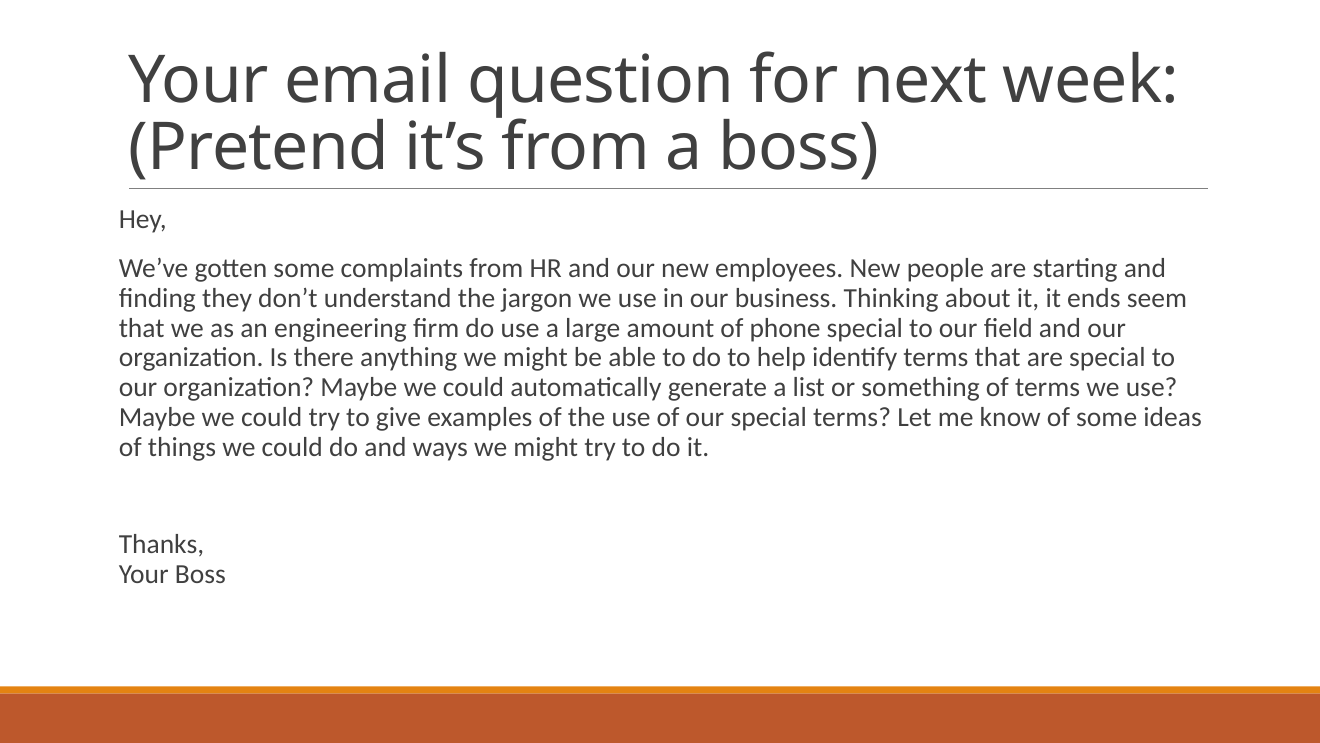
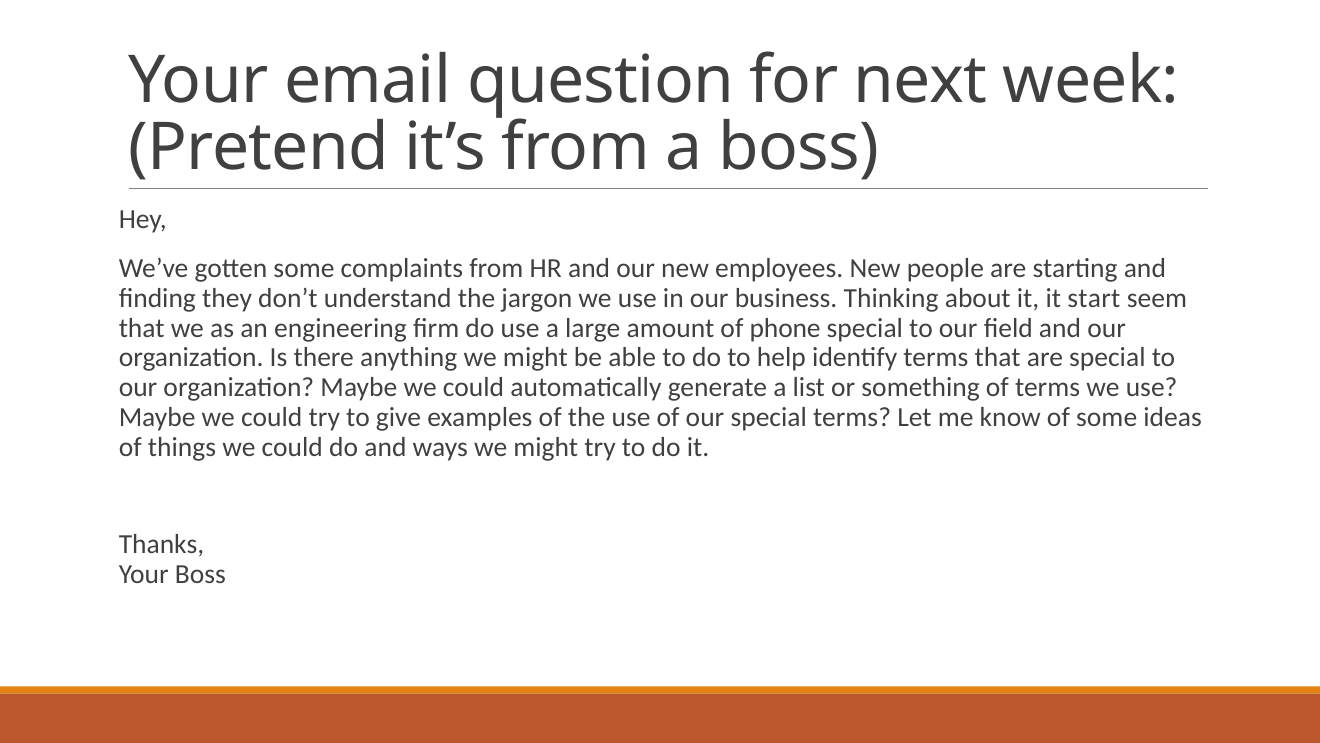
ends: ends -> start (1094, 298)
